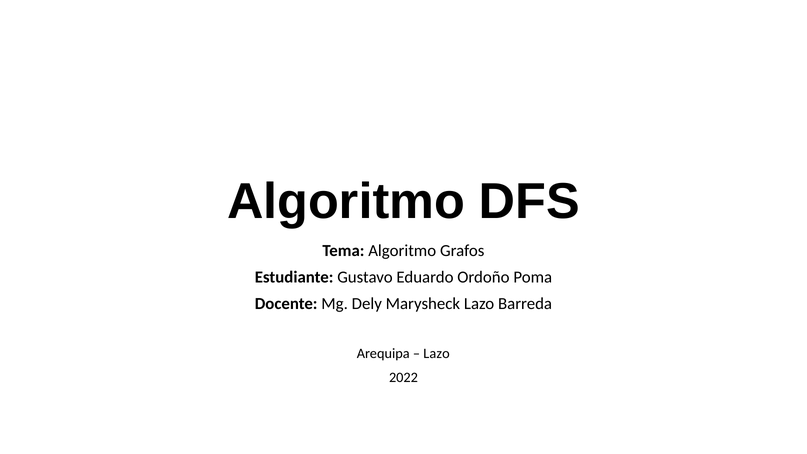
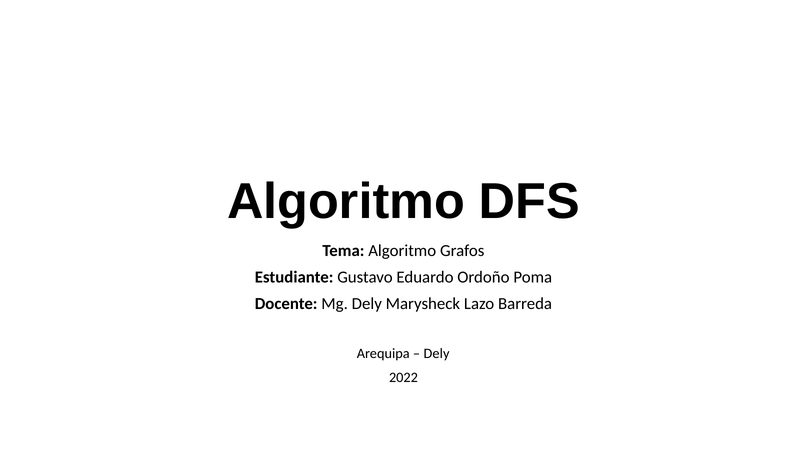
Lazo: Lazo -> Dely (437, 354)
